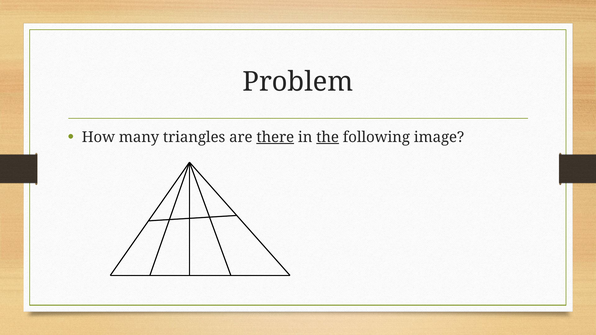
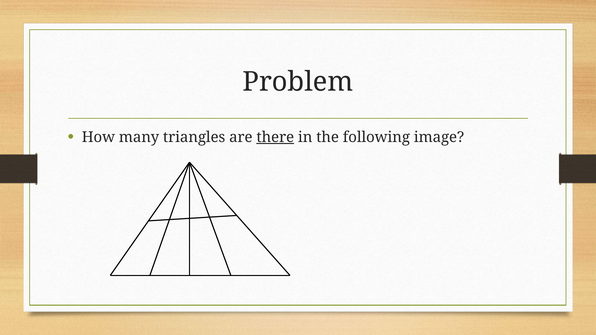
the underline: present -> none (328, 137)
